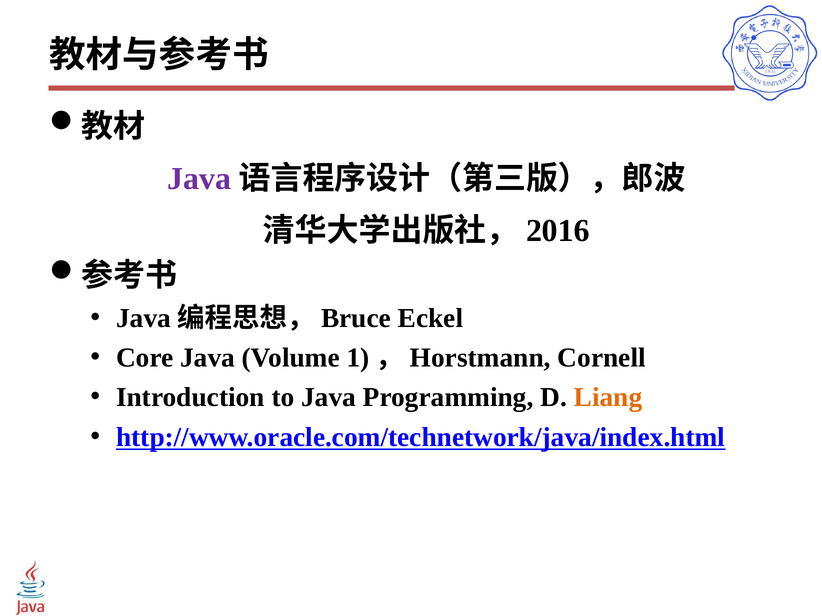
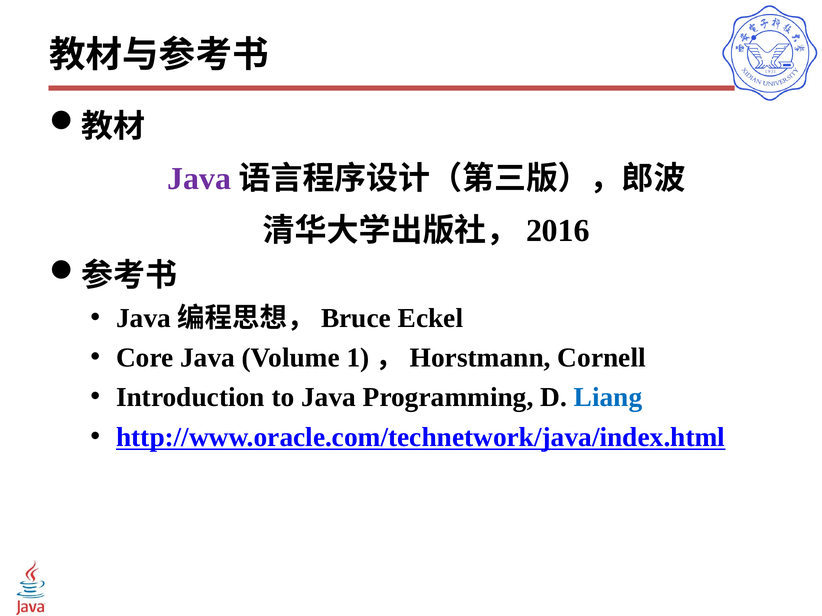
Liang colour: orange -> blue (608, 398)
